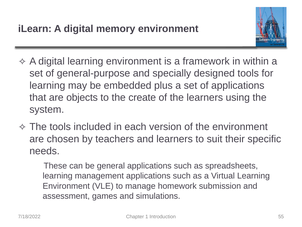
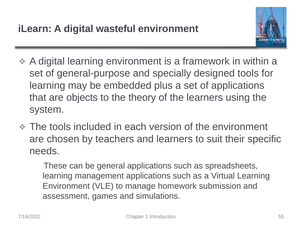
memory: memory -> wasteful (116, 29)
create: create -> theory (142, 97)
